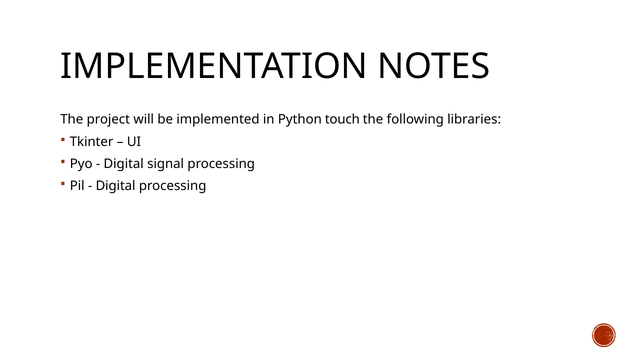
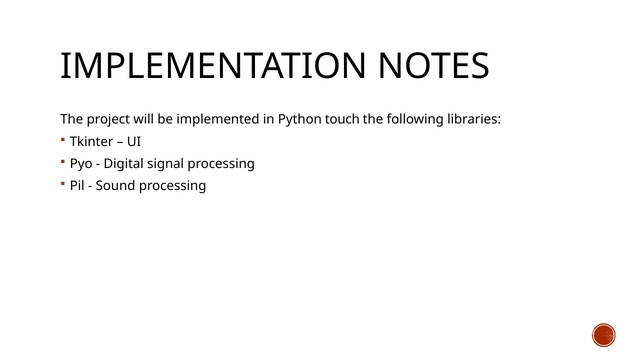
Digital: Digital -> Sound (116, 186)
